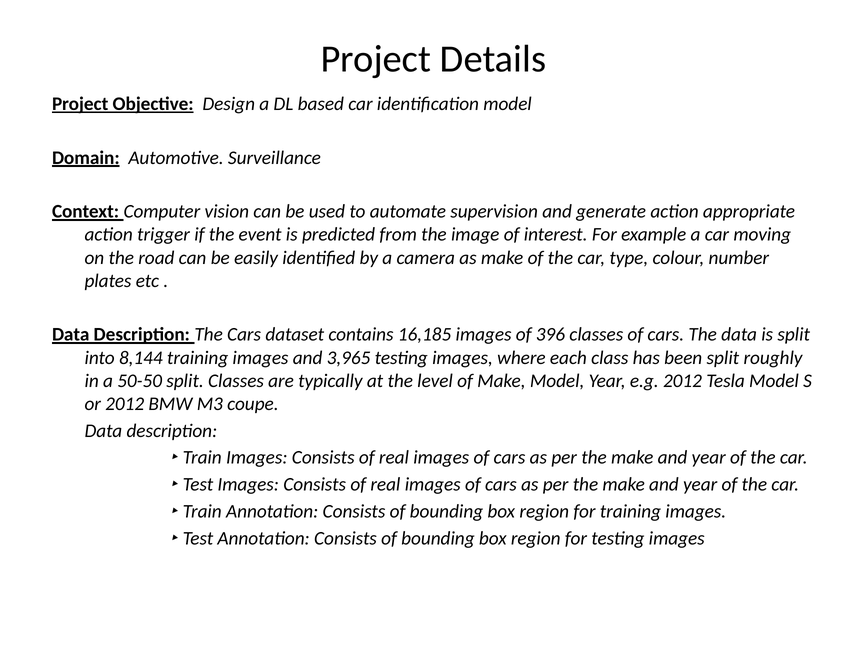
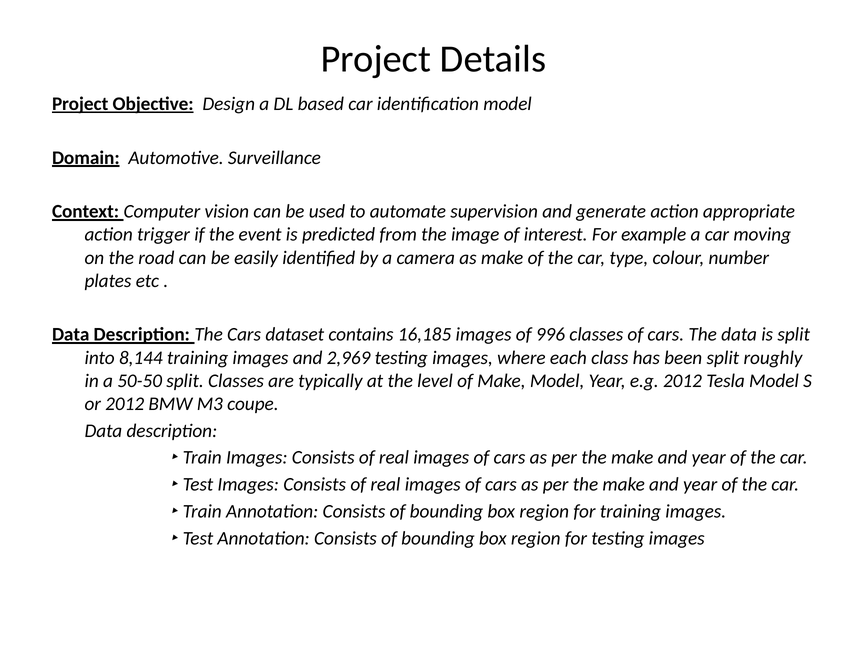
396: 396 -> 996 (550, 335)
3,965: 3,965 -> 2,969 (349, 358)
